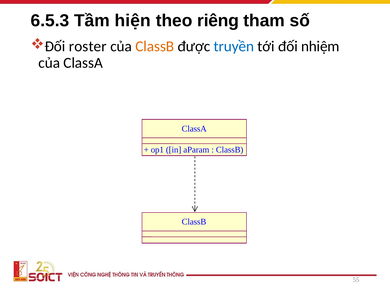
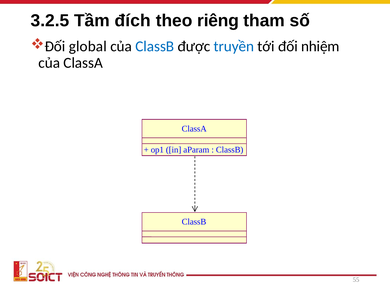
6.5.3: 6.5.3 -> 3.2.5 (50, 21)
hiện: hiện -> đích (133, 21)
roster: roster -> global (88, 46)
ClassB colour: orange -> blue (155, 46)
